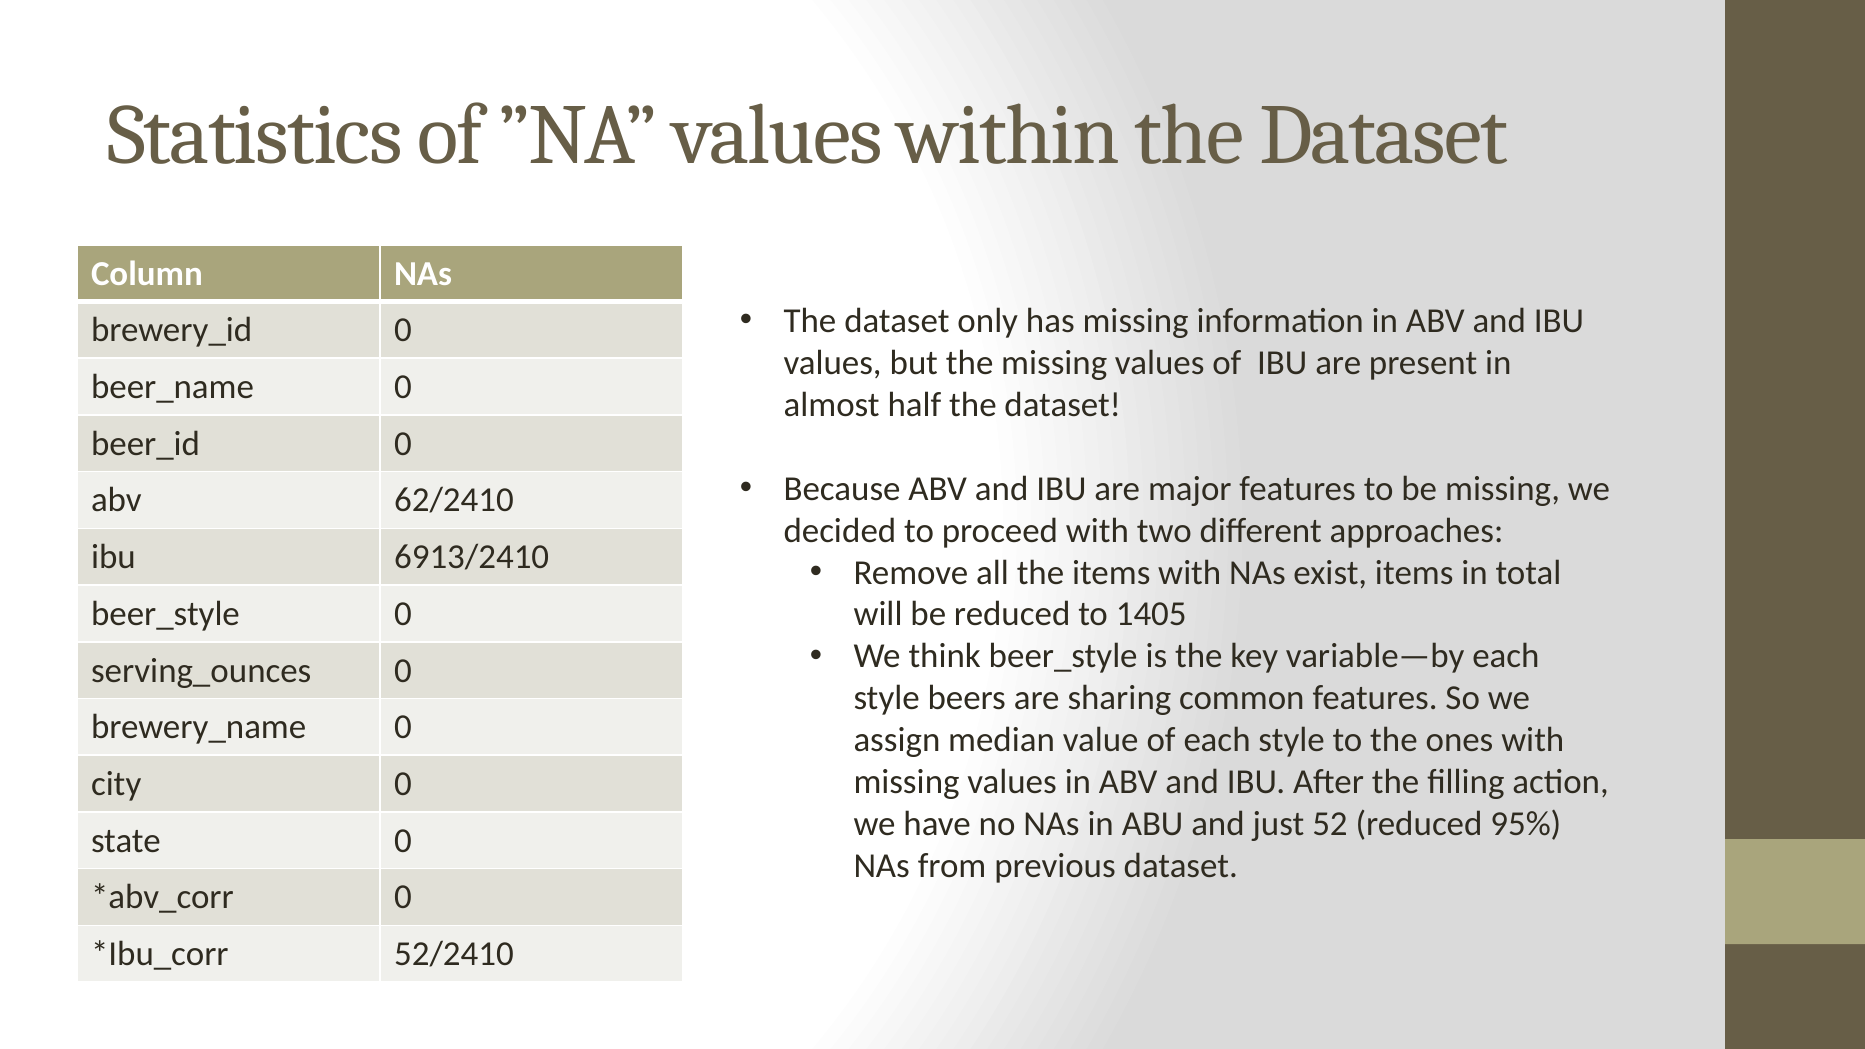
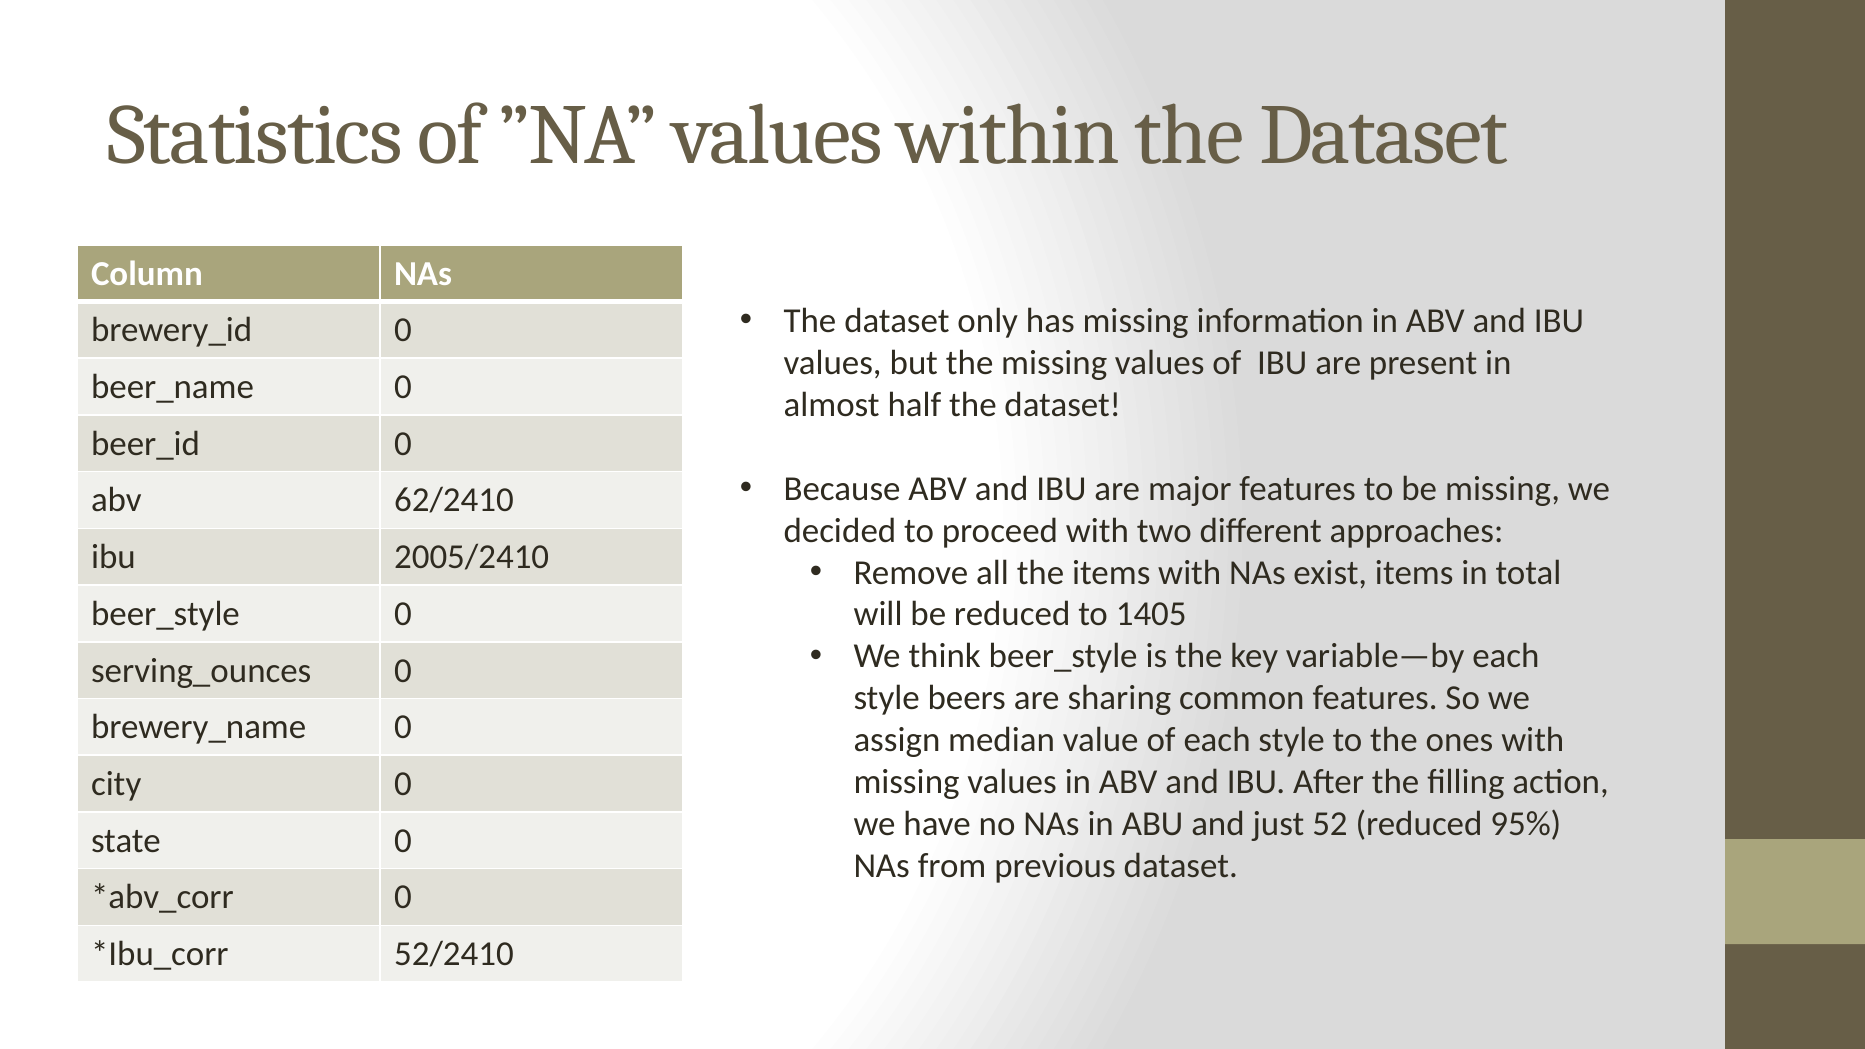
6913/2410: 6913/2410 -> 2005/2410 (472, 557)
